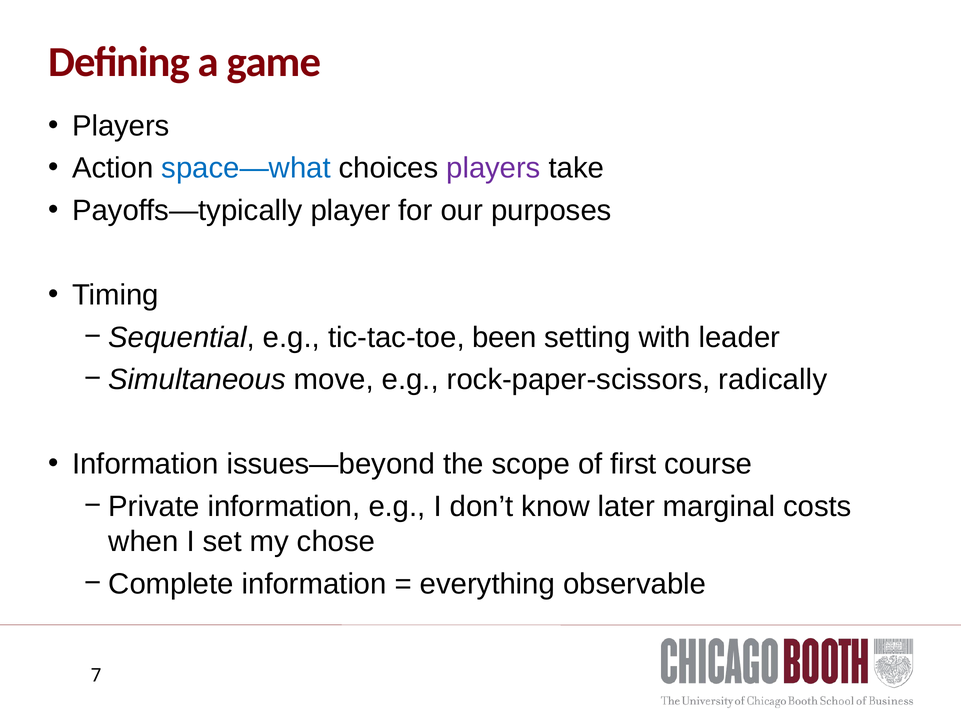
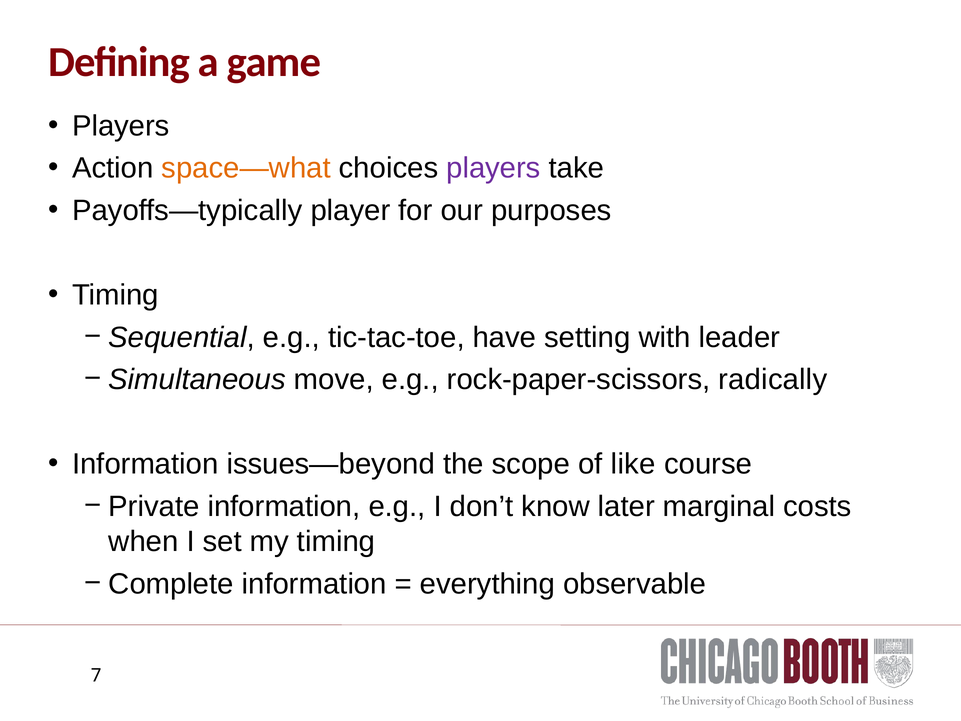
space—what colour: blue -> orange (246, 168)
been: been -> have (504, 337)
first: first -> like (633, 464)
my chose: chose -> timing (336, 542)
